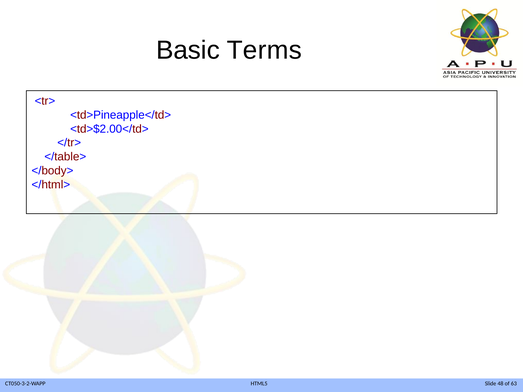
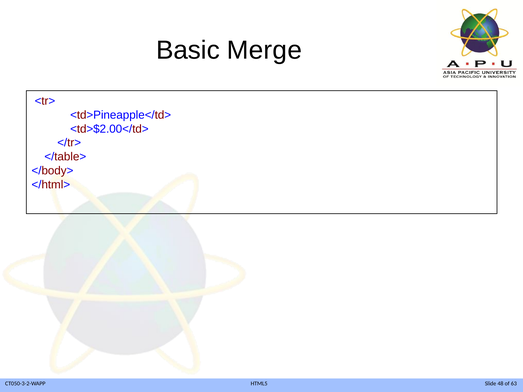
Terms: Terms -> Merge (264, 50)
